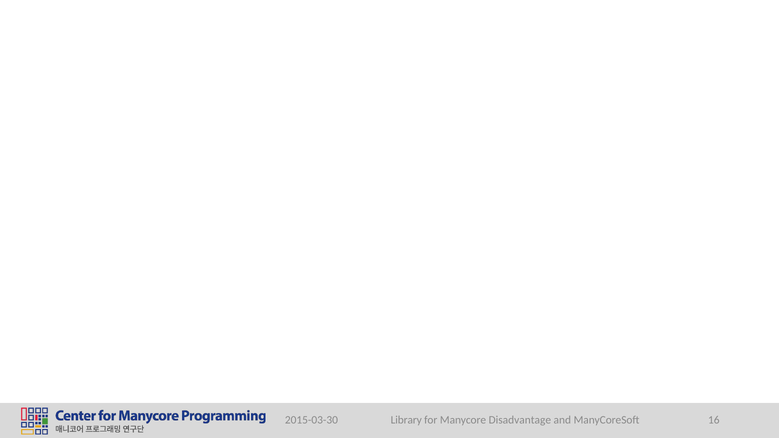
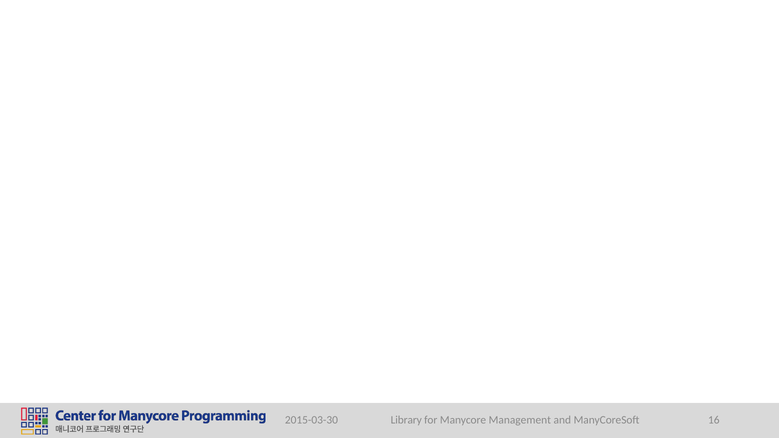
Disadvantage: Disadvantage -> Management (520, 420)
